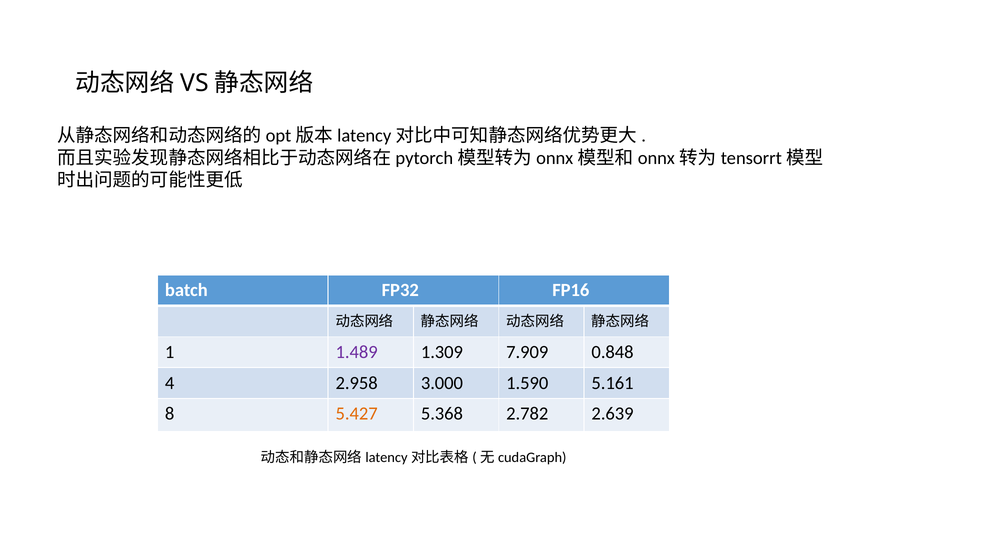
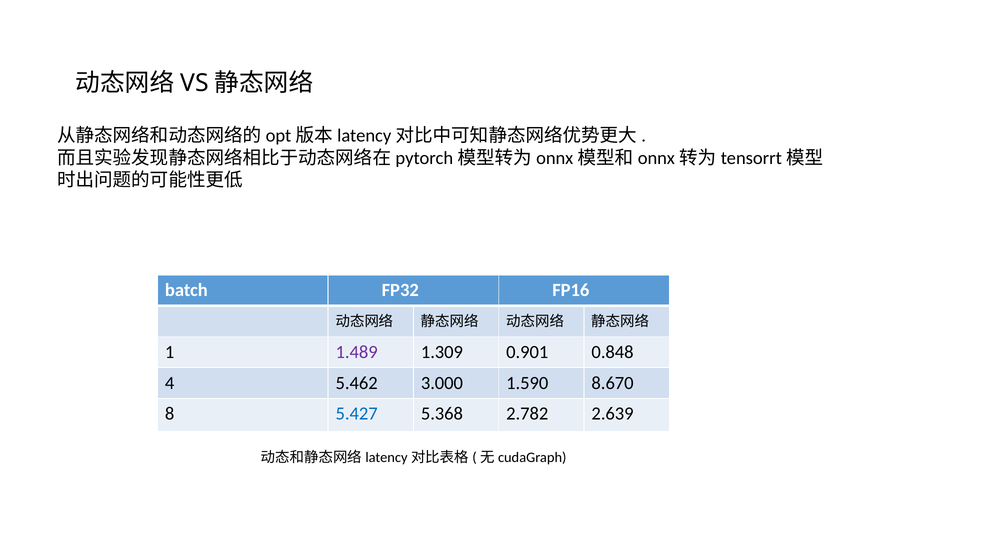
7.909: 7.909 -> 0.901 (527, 352)
2.958: 2.958 -> 5.462 (357, 382)
5.161: 5.161 -> 8.670 (613, 382)
5.427 colour: orange -> blue (357, 413)
